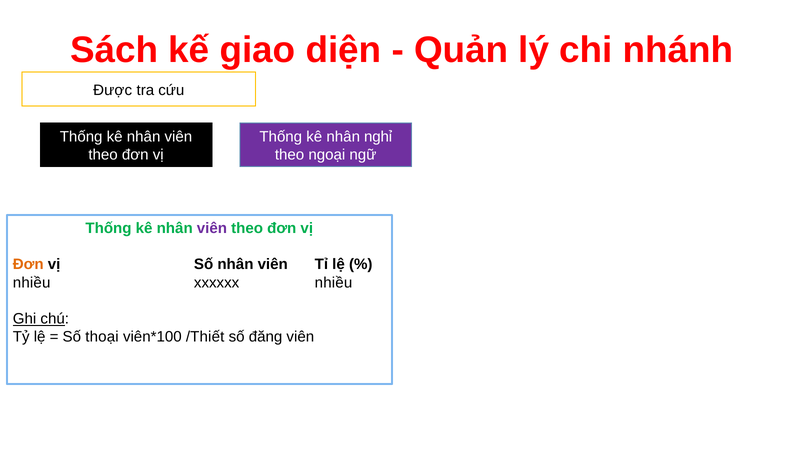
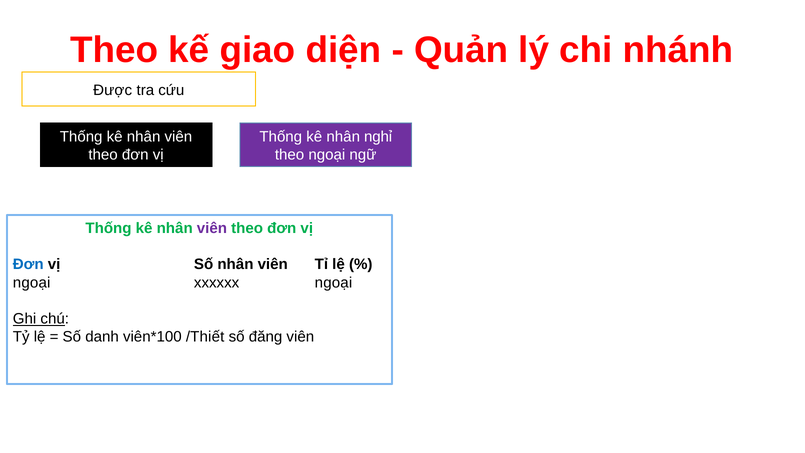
Sách: Sách -> Theo (114, 50)
Đơn colour: orange -> blue (28, 264)
nhiều: nhiều -> ngoại (32, 282)
xxxxxx nhiều: nhiều -> ngoại (334, 282)
thoại: thoại -> danh (102, 337)
